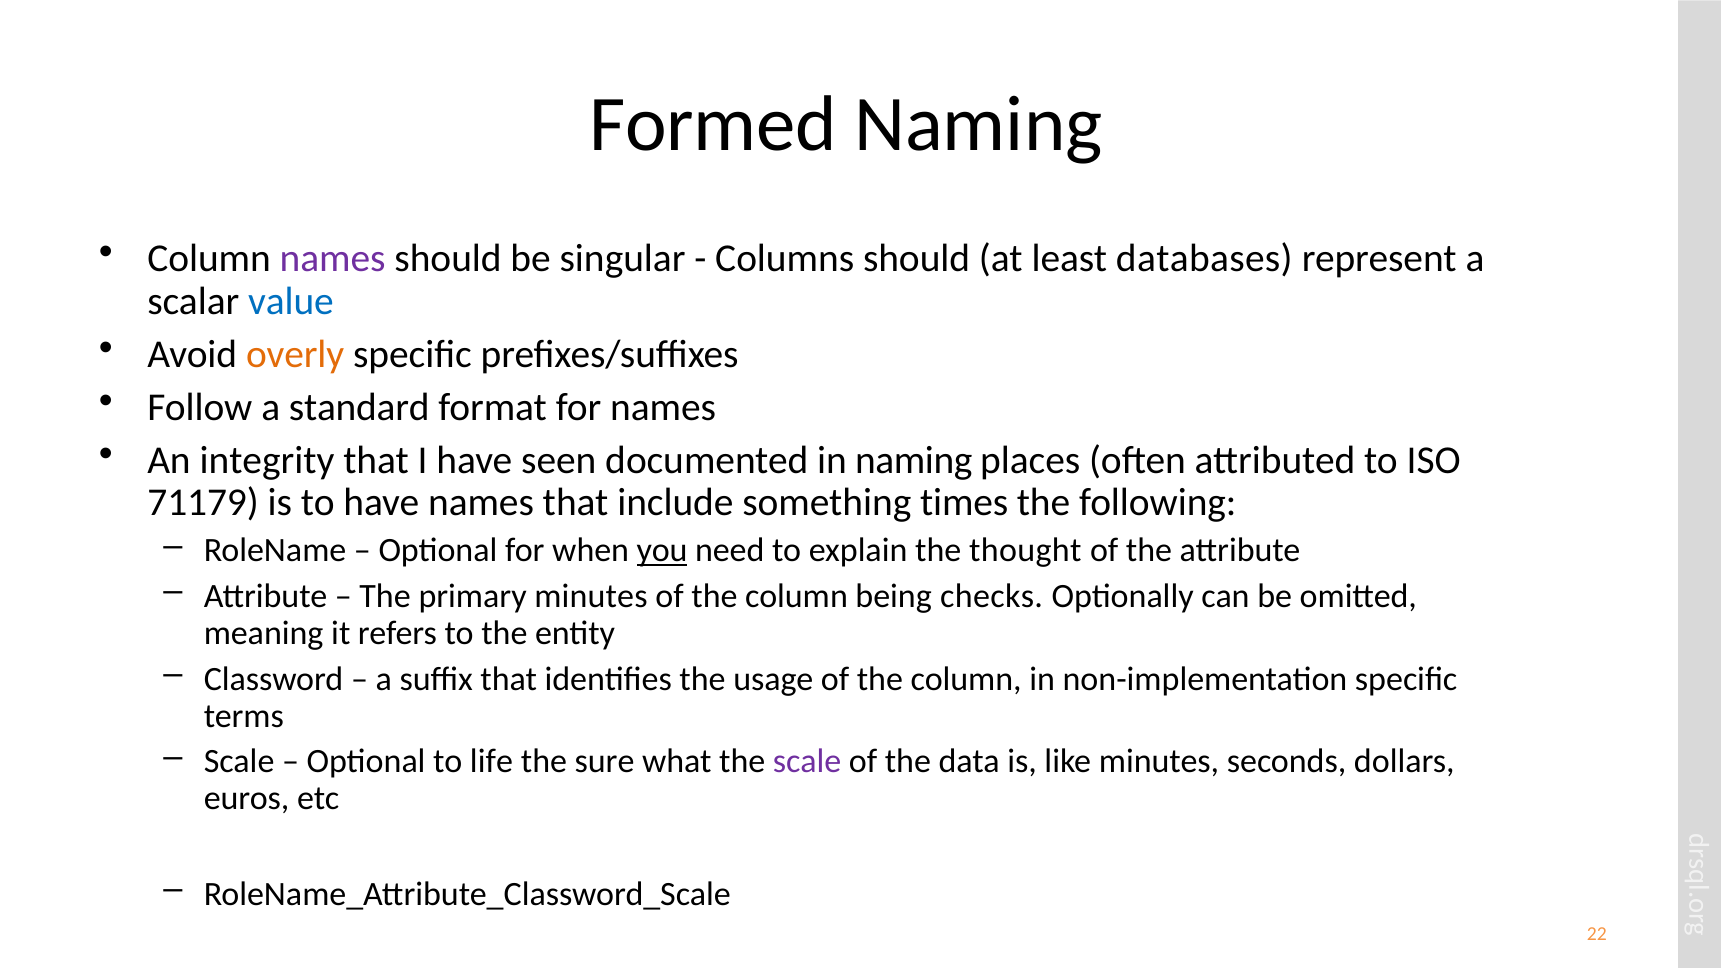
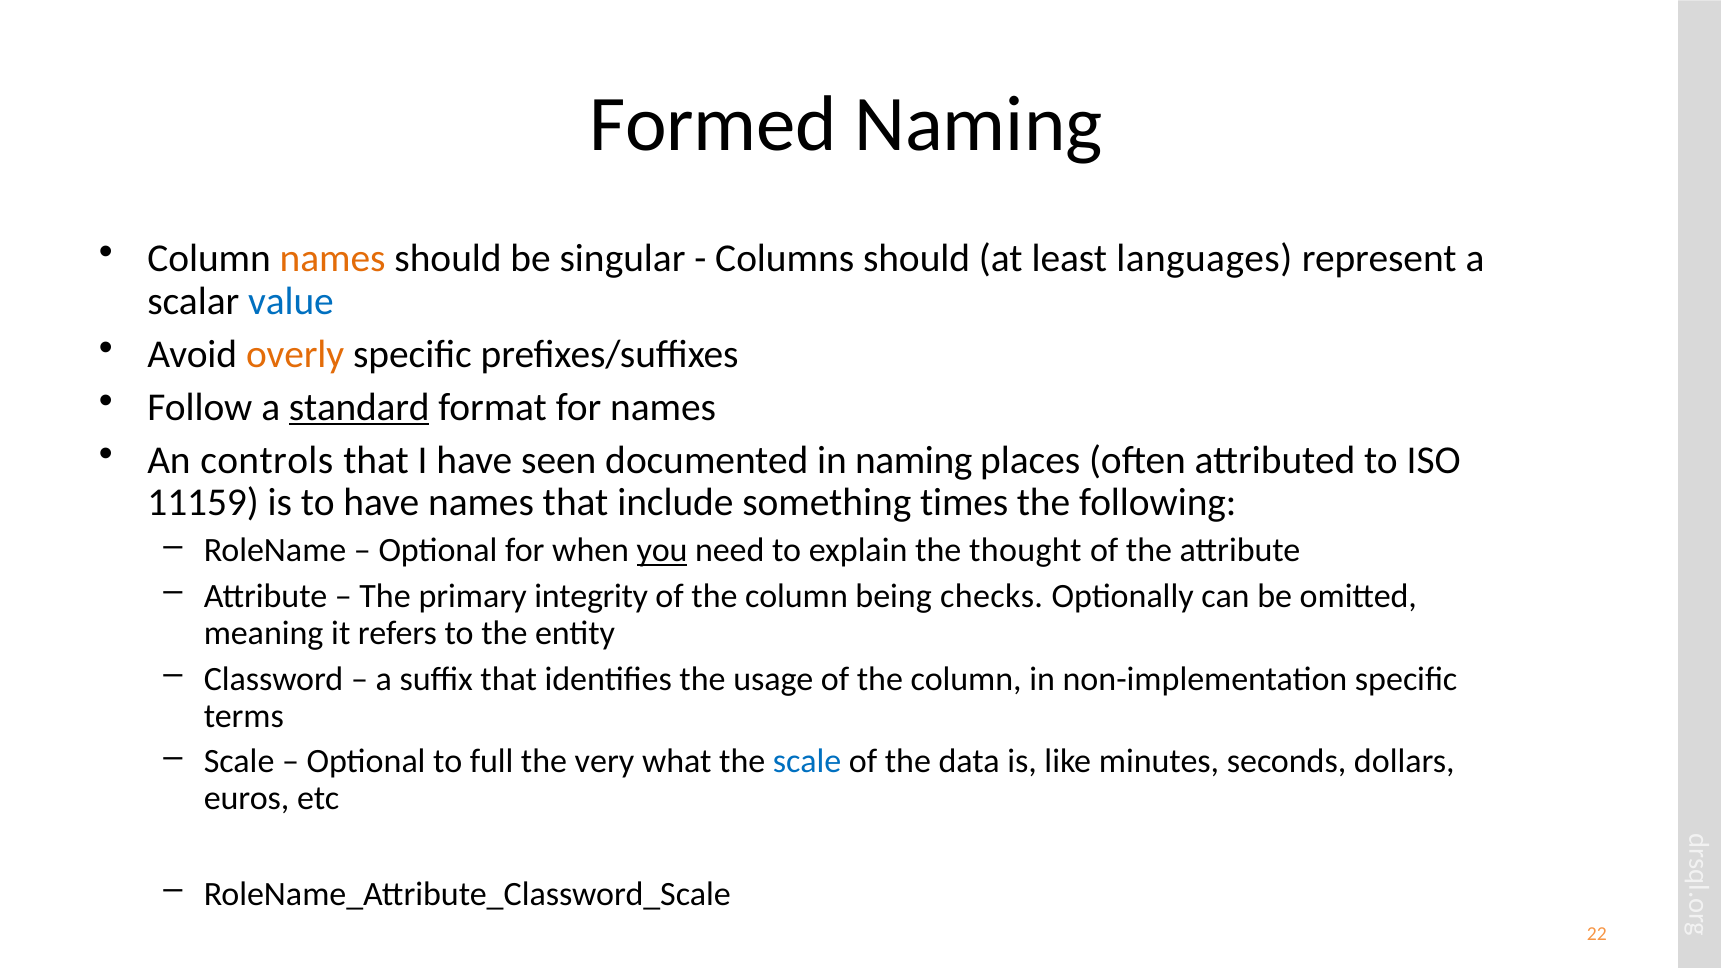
names colour: purple -> orange (333, 259)
databases: databases -> languages (1204, 259)
standard underline: none -> present (359, 407)
integrity: integrity -> controls (267, 460)
71179: 71179 -> 11159 (203, 503)
primary minutes: minutes -> integrity (591, 596)
life: life -> full (492, 762)
sure: sure -> very (604, 762)
scale colour: purple -> blue (807, 762)
